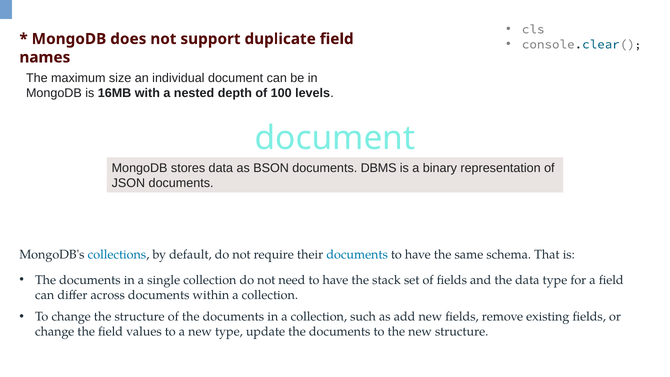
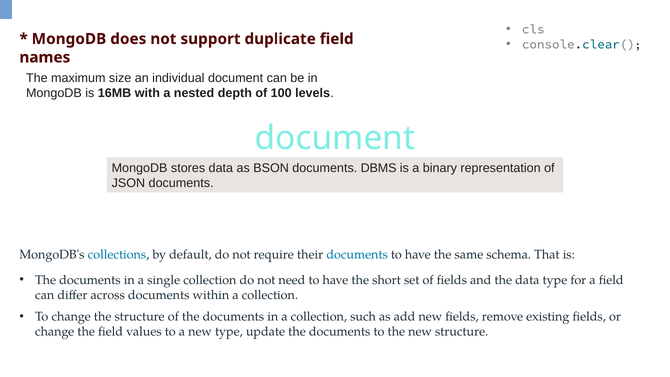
stack: stack -> short (386, 280)
